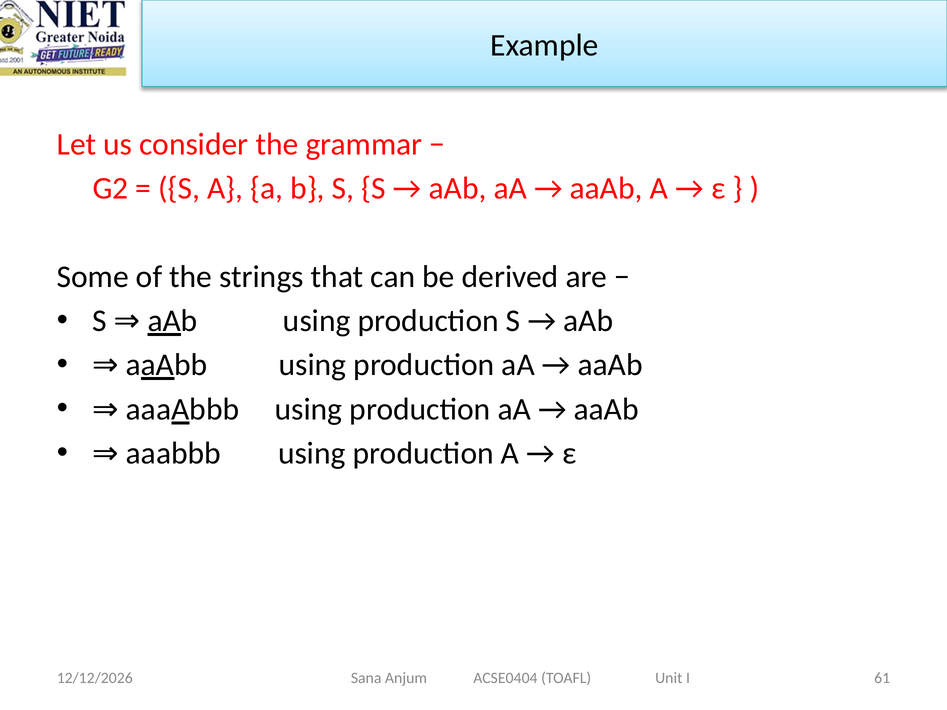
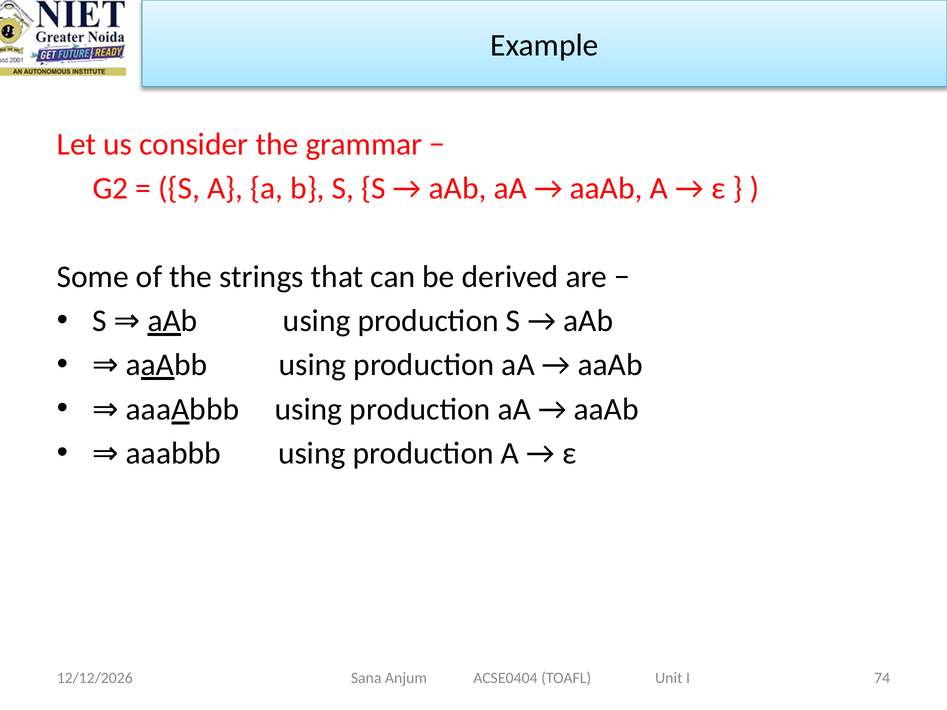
61: 61 -> 74 (882, 678)
